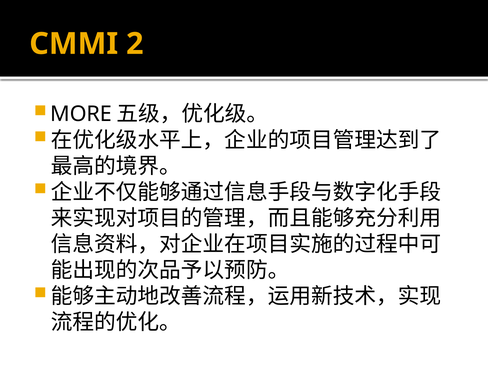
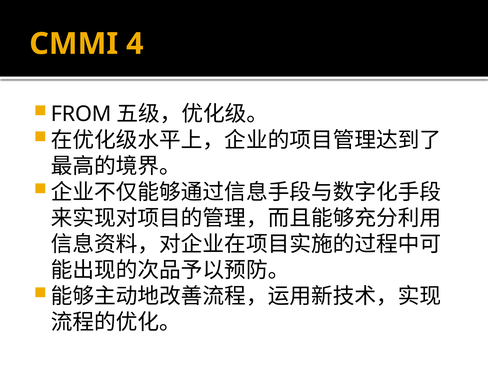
2: 2 -> 4 (135, 44)
MORE: MORE -> FROM (81, 114)
